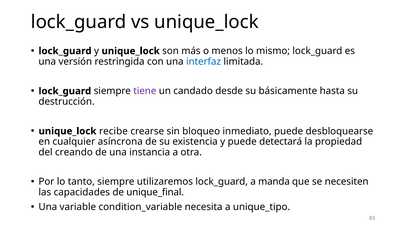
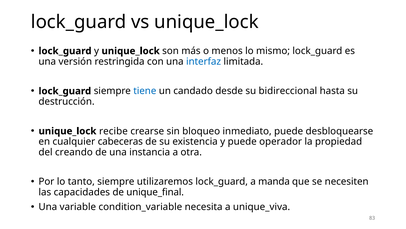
tiene colour: purple -> blue (145, 91)
básicamente: básicamente -> bidireccional (288, 91)
asíncrona: asíncrona -> cabeceras (120, 141)
detectará: detectará -> operador (281, 141)
unique_tipo: unique_tipo -> unique_viva (262, 206)
